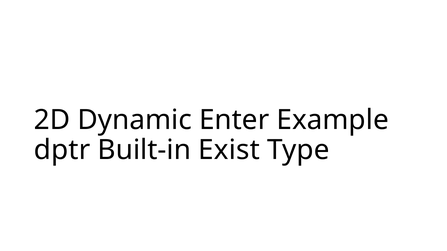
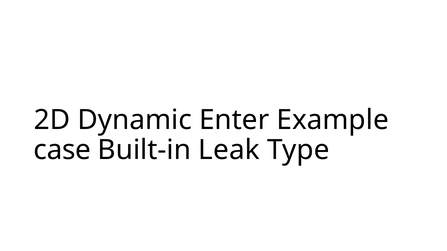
dptr: dptr -> case (62, 150)
Exist: Exist -> Leak (229, 150)
